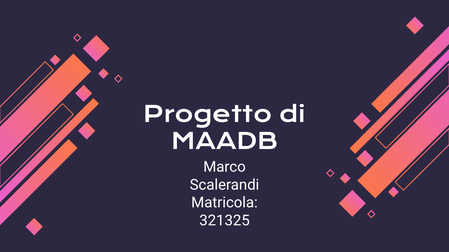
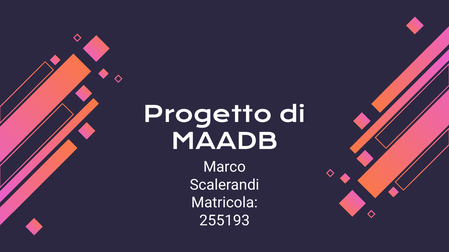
321325: 321325 -> 255193 (225, 221)
